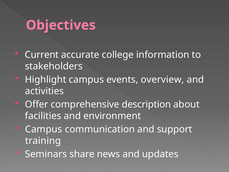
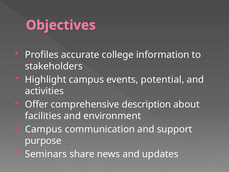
Current: Current -> Profiles (42, 55)
overview: overview -> potential (162, 79)
training: training -> purpose (43, 141)
